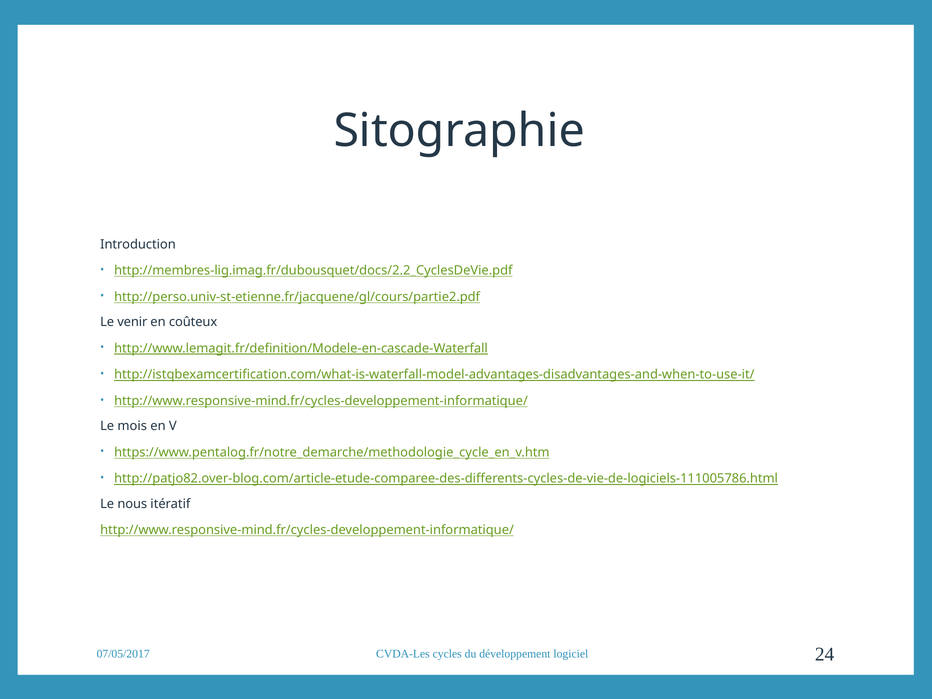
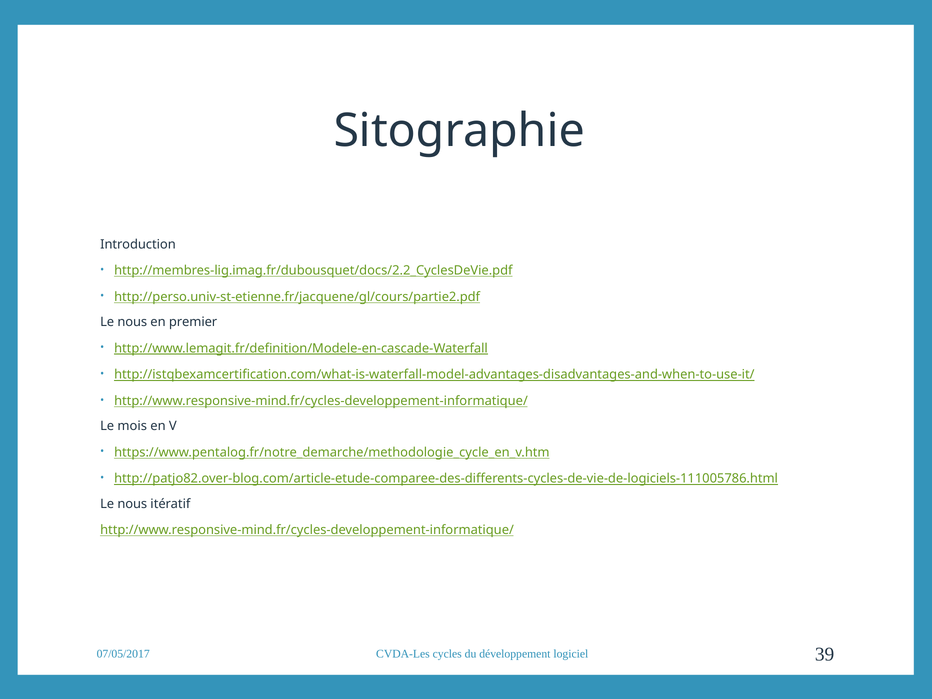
venir: venir -> nous (132, 322)
coûteux: coûteux -> premier (193, 322)
24: 24 -> 39 (825, 654)
